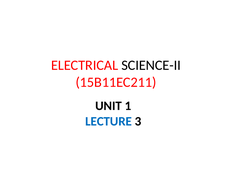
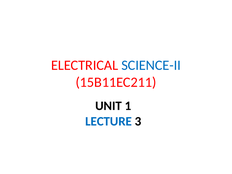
SCIENCE-II colour: black -> blue (151, 65)
